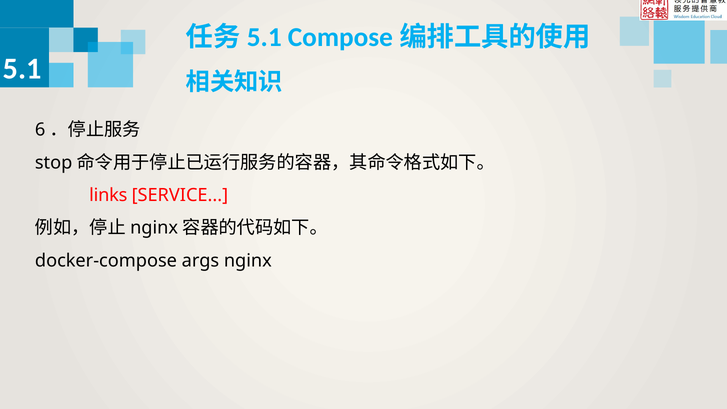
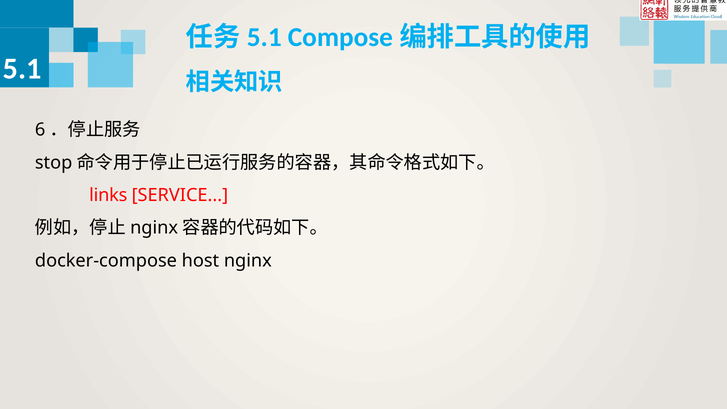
args: args -> host (200, 261)
